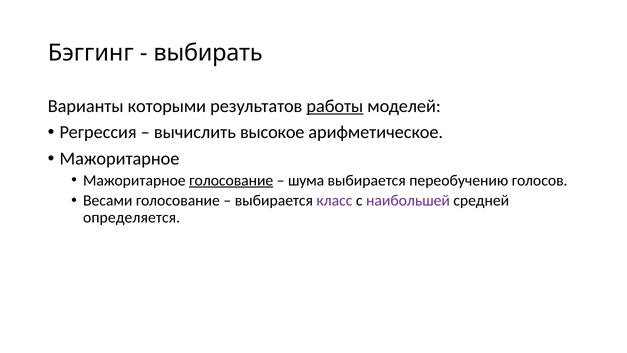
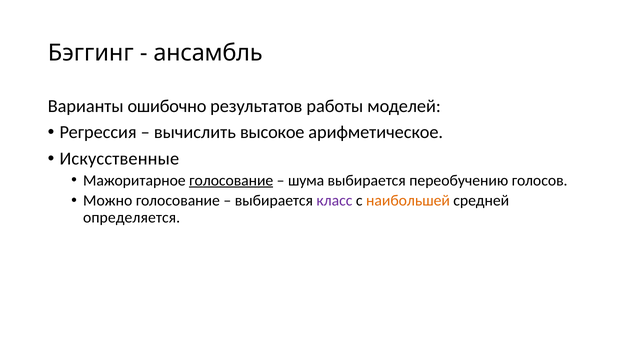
выбирать: выбирать -> ансамбль (208, 53)
которыми: которыми -> ошибочно (167, 106)
работы underline: present -> none (335, 106)
Мажоритарное: Мажоритарное -> Искусственные (119, 159)
Весами: Весами -> Можно (108, 200)
наибольшей colour: purple -> orange (408, 200)
